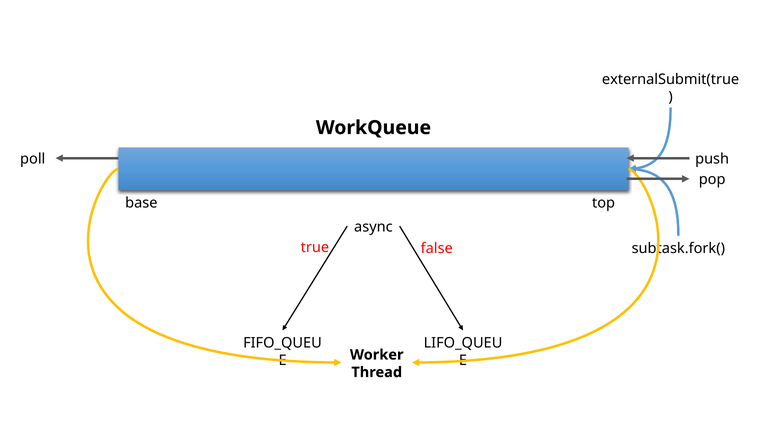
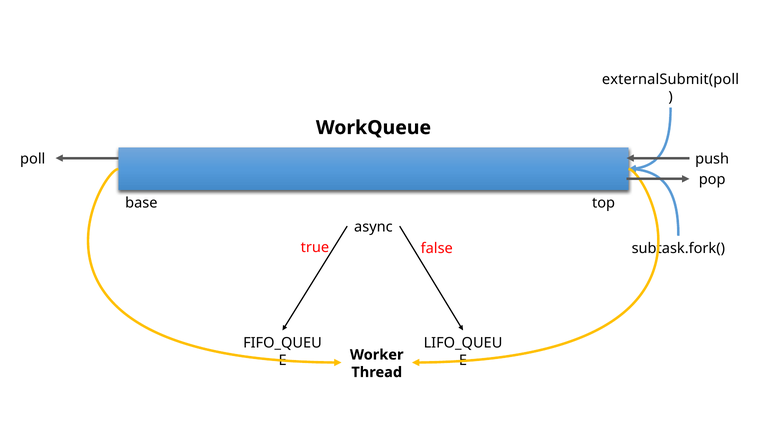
externalSubmit(true: externalSubmit(true -> externalSubmit(poll (670, 79)
